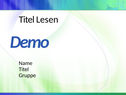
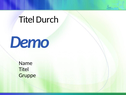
Lesen: Lesen -> Durch (47, 19)
